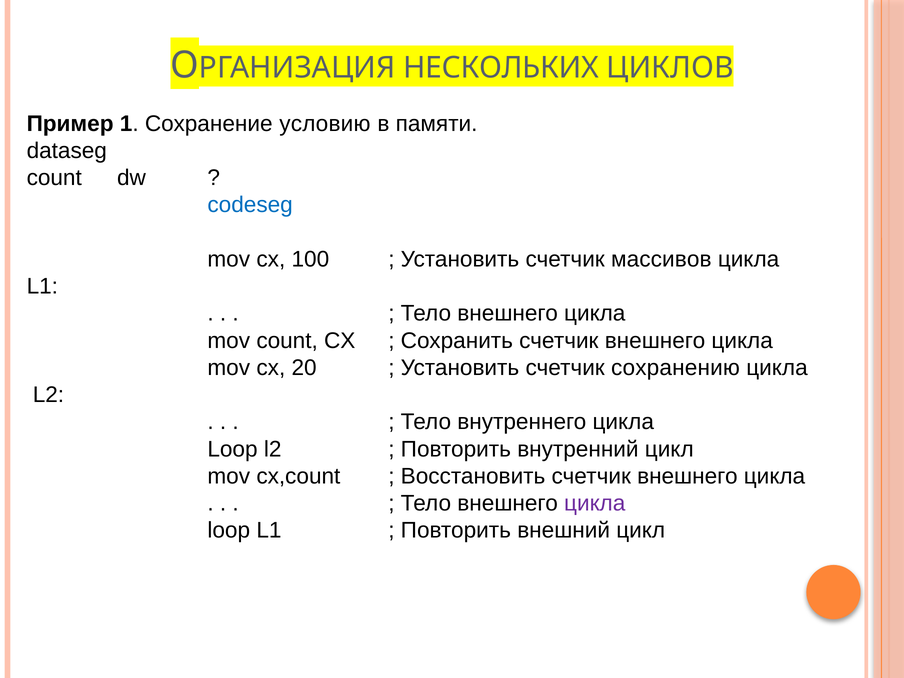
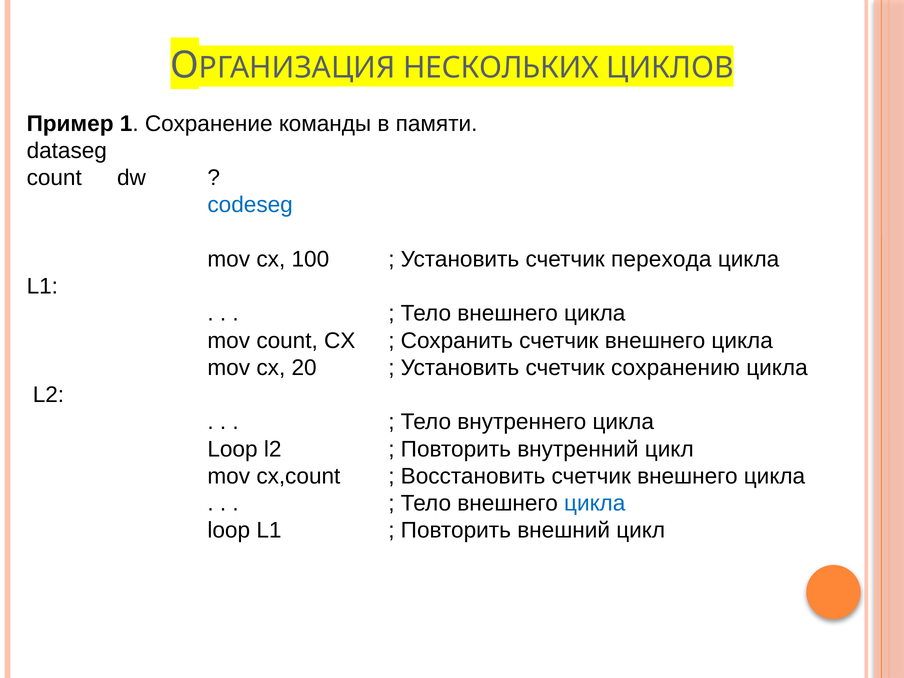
условию: условию -> команды (325, 124)
массивов: массивов -> перехода (661, 259)
цикла colour: purple -> blue (595, 503)
